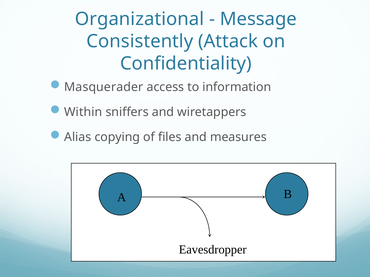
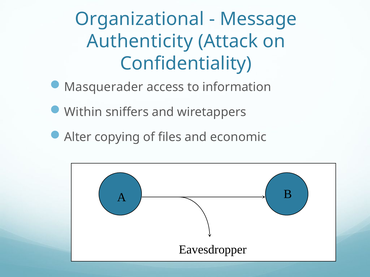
Consistently: Consistently -> Authenticity (140, 41)
Alias: Alias -> Alter (78, 137)
measures: measures -> economic (238, 137)
